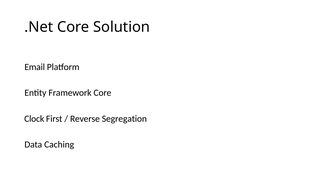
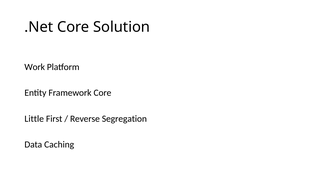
Email: Email -> Work (35, 67)
Clock: Clock -> Little (34, 118)
